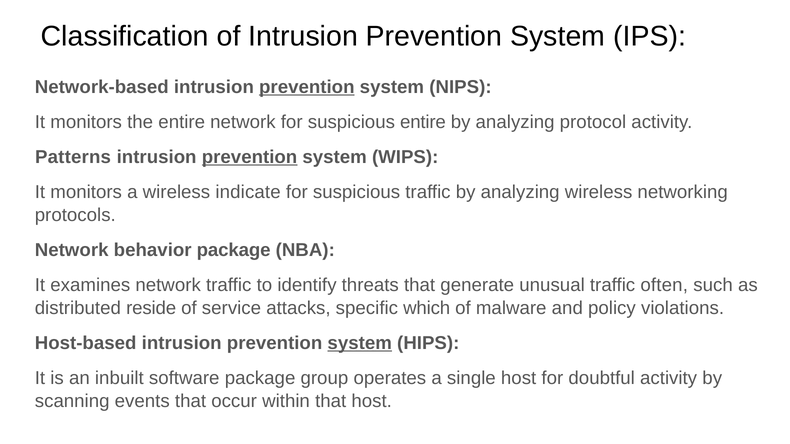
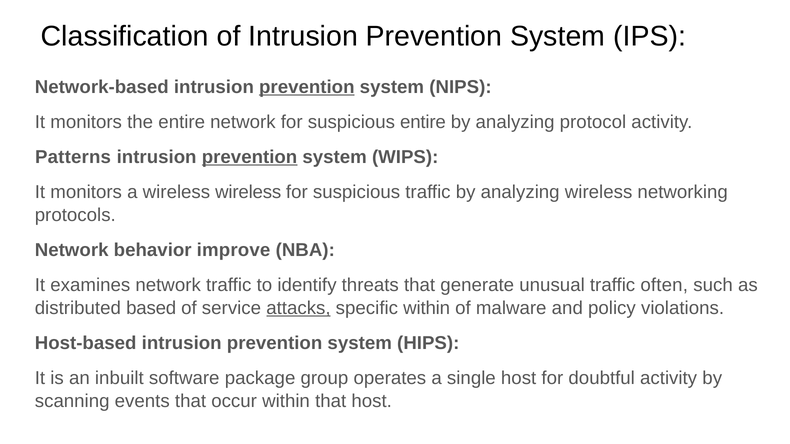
wireless indicate: indicate -> wireless (248, 192)
behavior package: package -> improve (234, 250)
reside: reside -> based (151, 308)
attacks underline: none -> present (298, 308)
specific which: which -> within (427, 308)
system underline: present -> none (360, 343)
